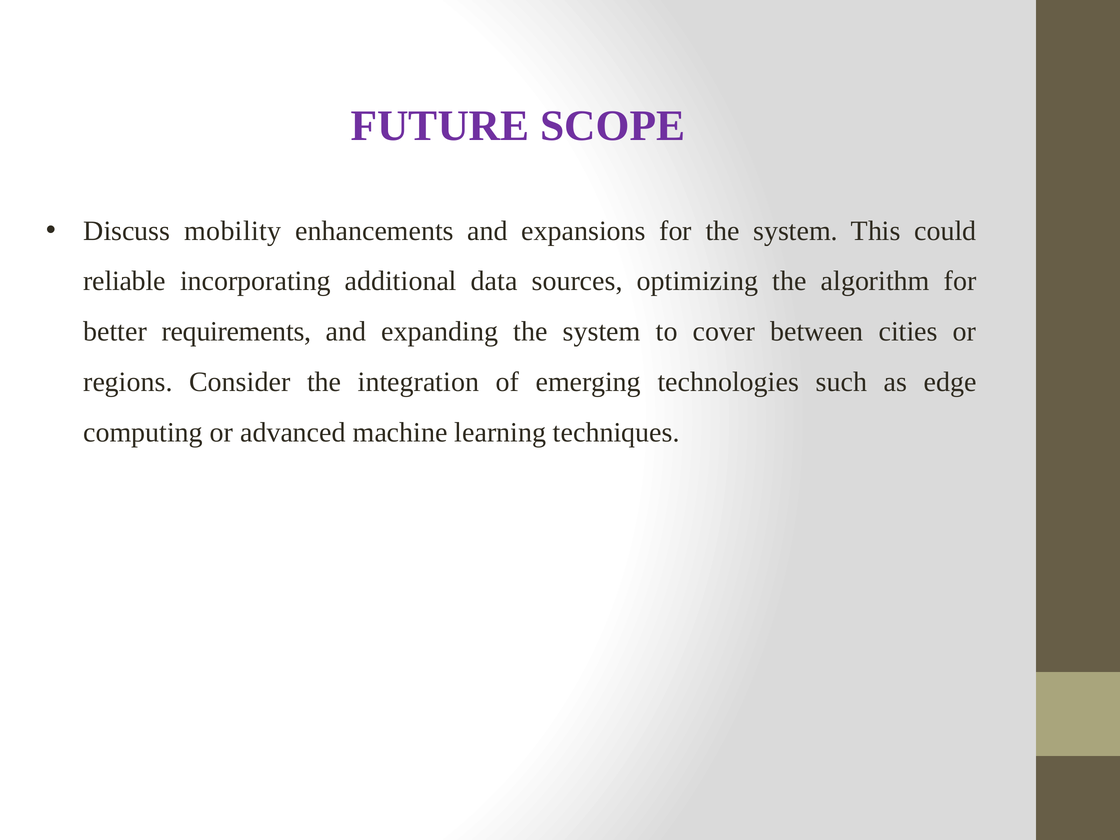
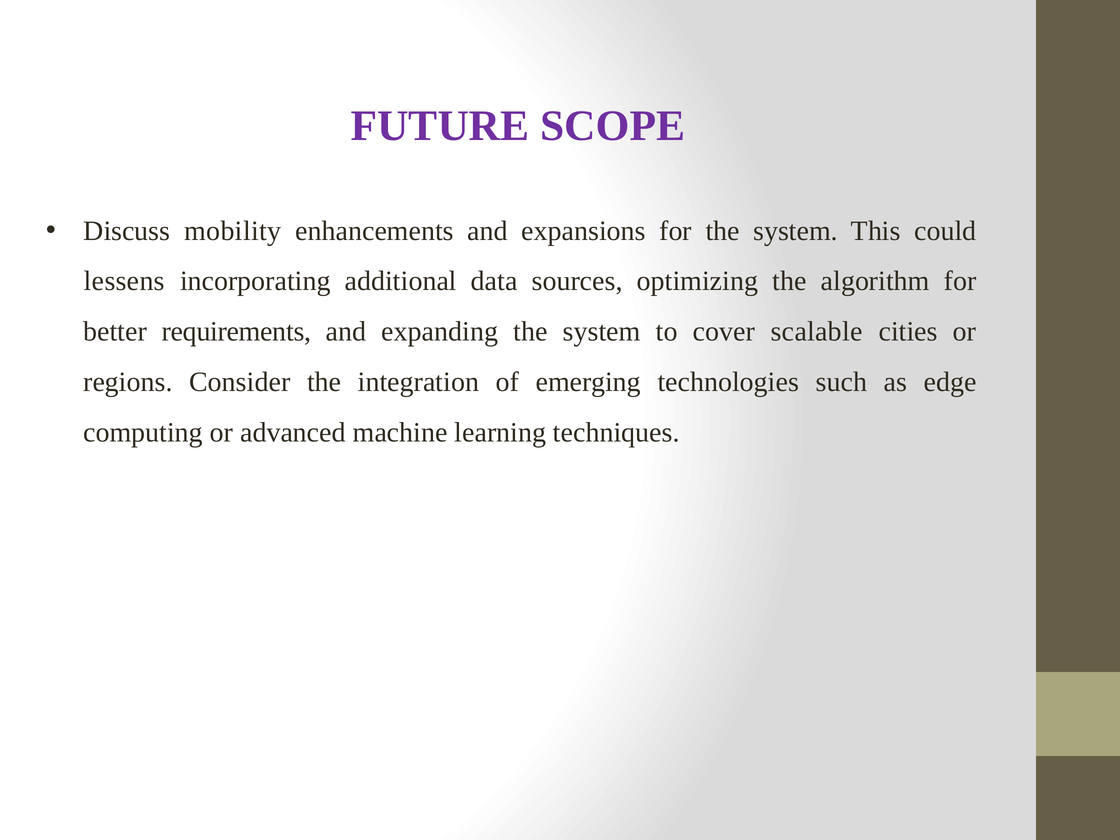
reliable: reliable -> lessens (124, 281)
between: between -> scalable (817, 332)
